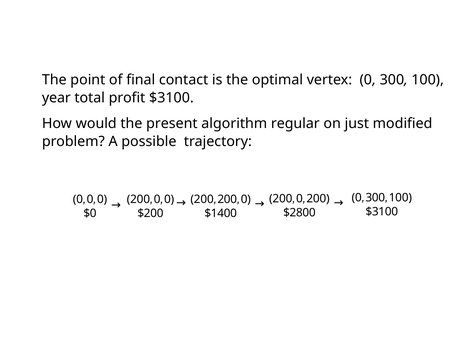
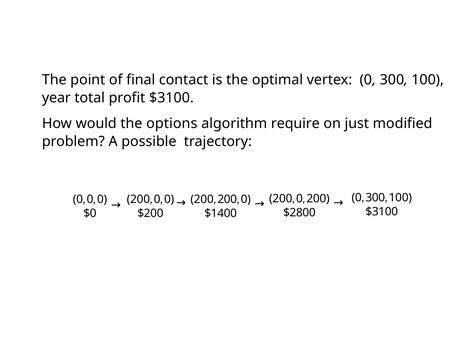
present: present -> options (172, 124)
regular: regular -> require (295, 124)
